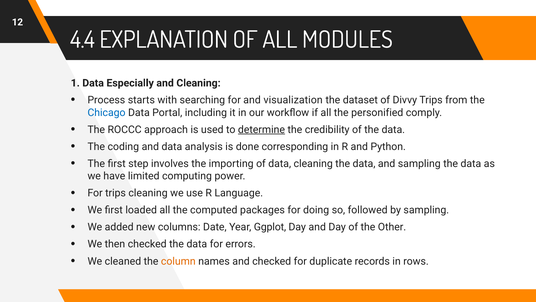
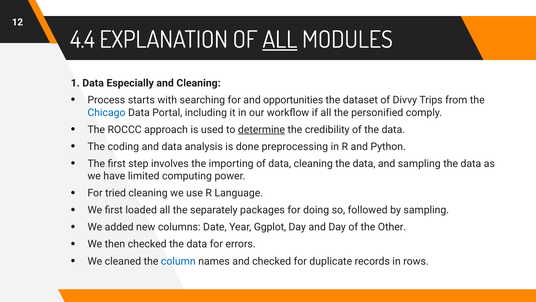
ALL underline: none -> present (280, 40)
visualization: visualization -> opportunities (293, 100)
corresponding: corresponding -> preprocessing (295, 146)
For trips: trips -> tried (116, 193)
computed: computed -> separately (214, 210)
column colour: orange -> blue (178, 261)
